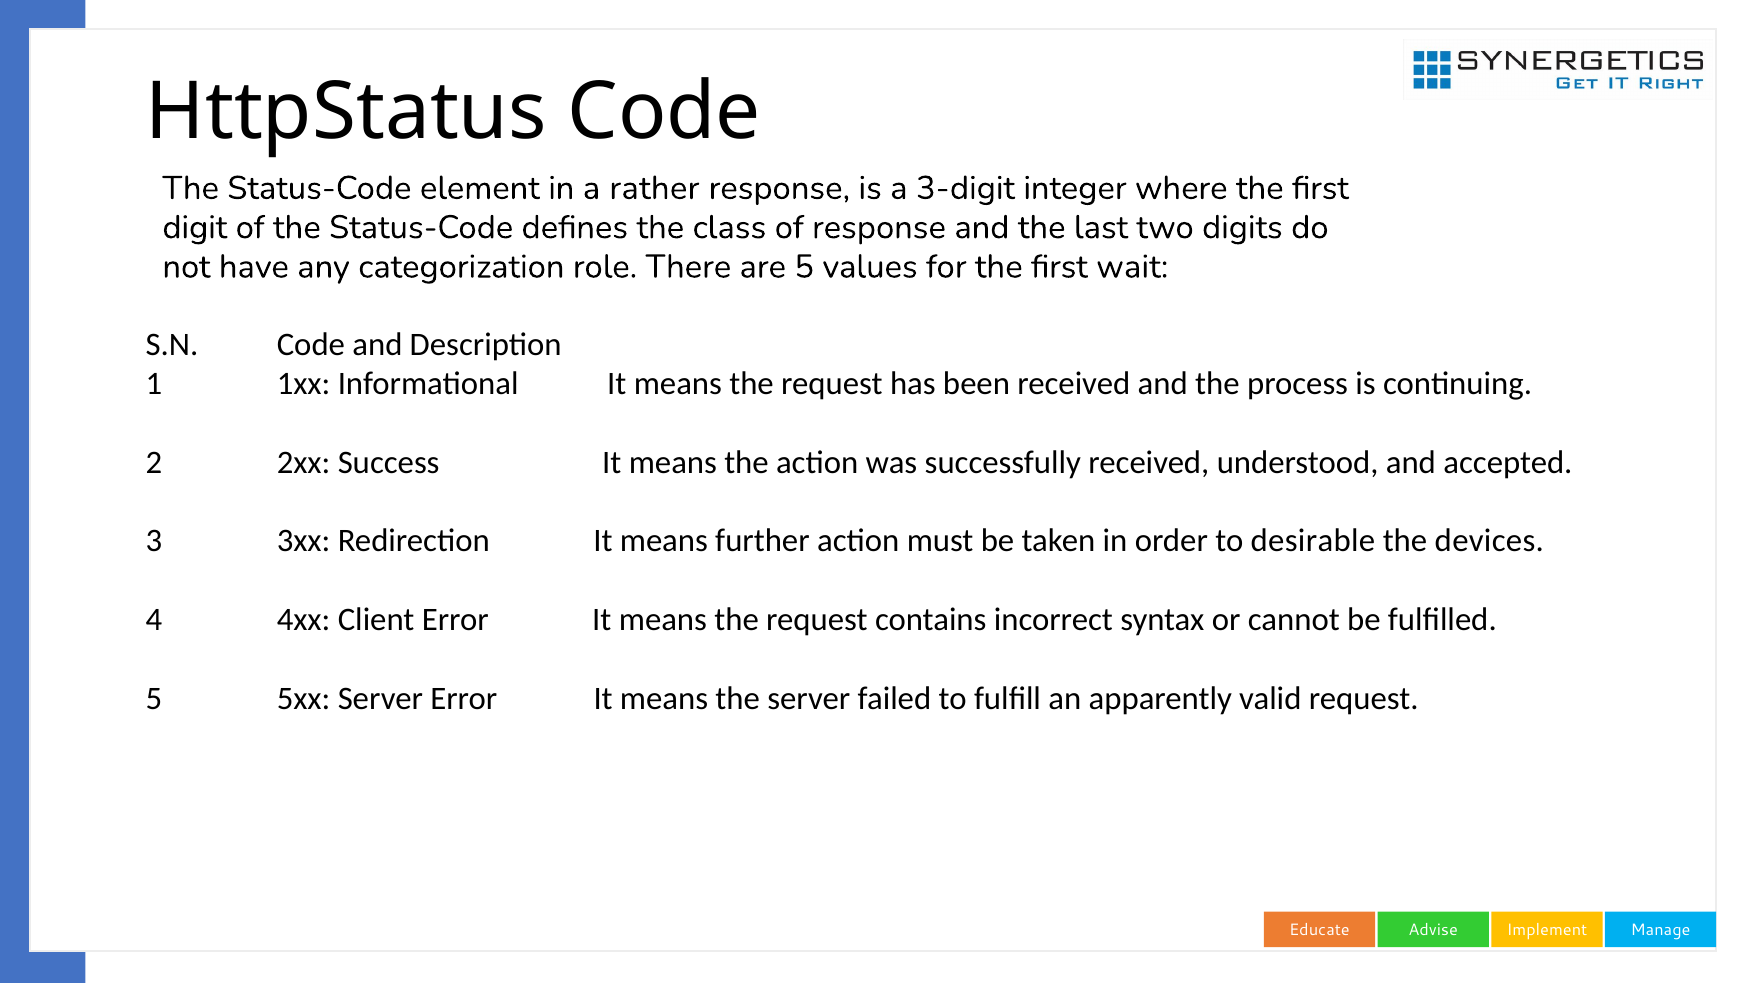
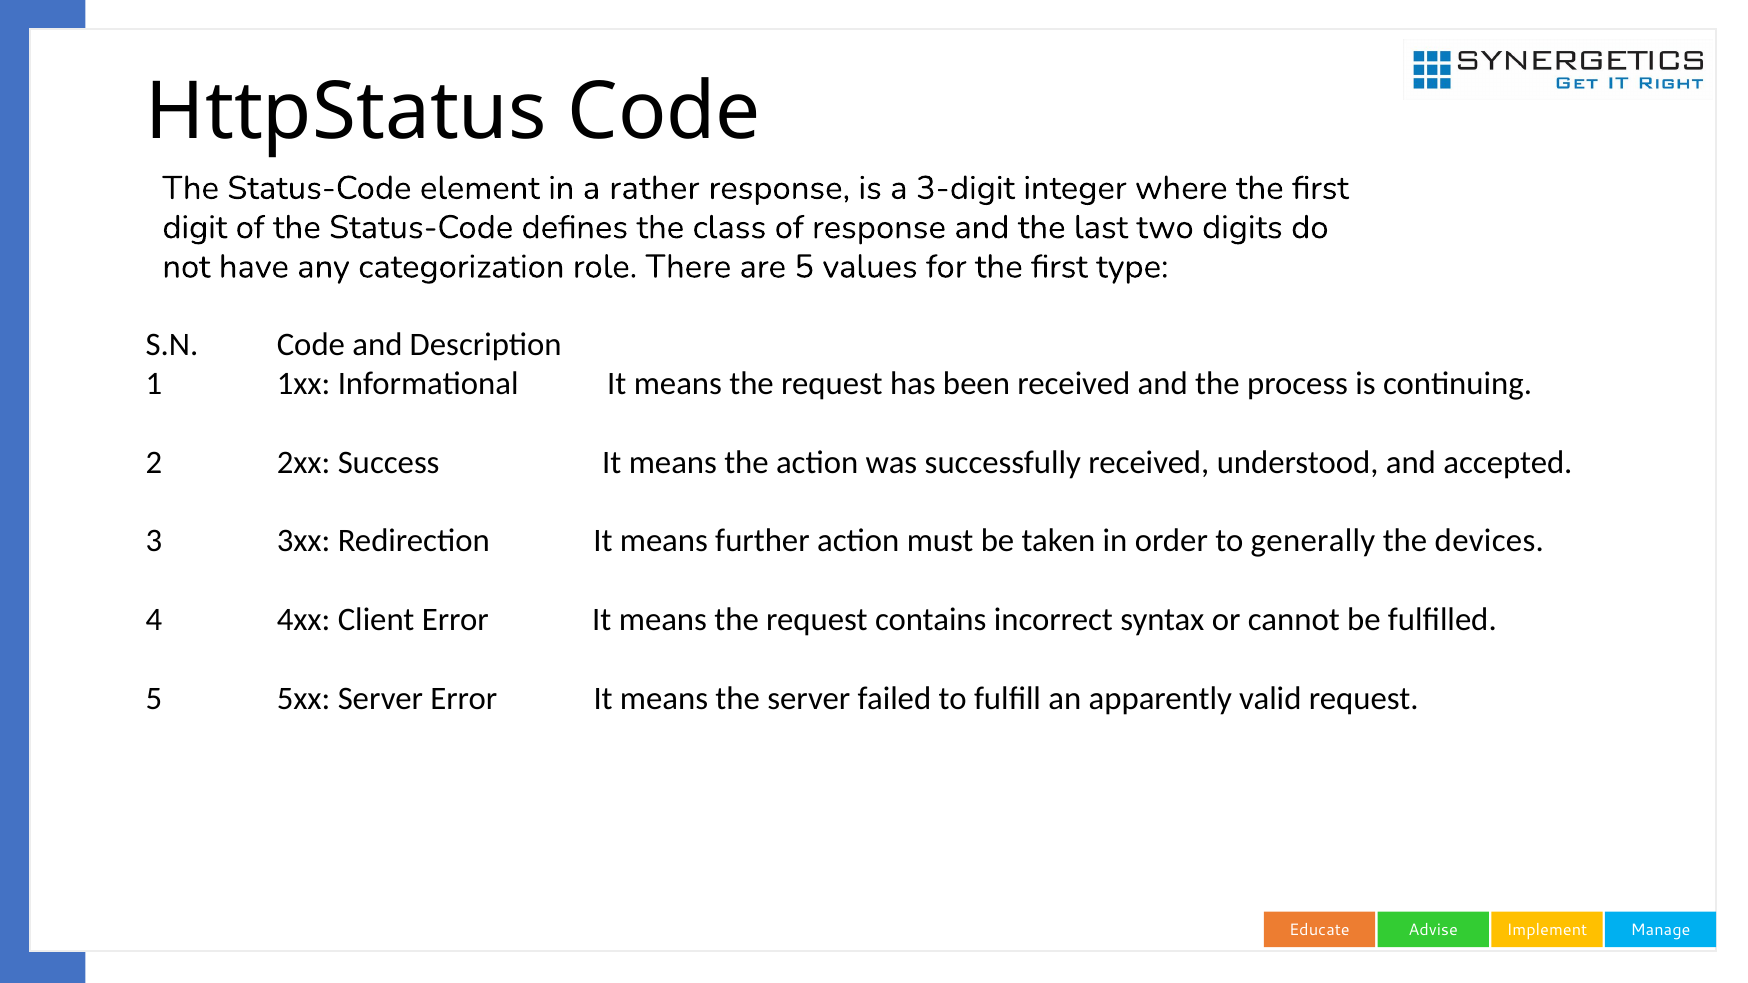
wait: wait -> type (1132, 267)
desirable: desirable -> generally (1313, 541)
